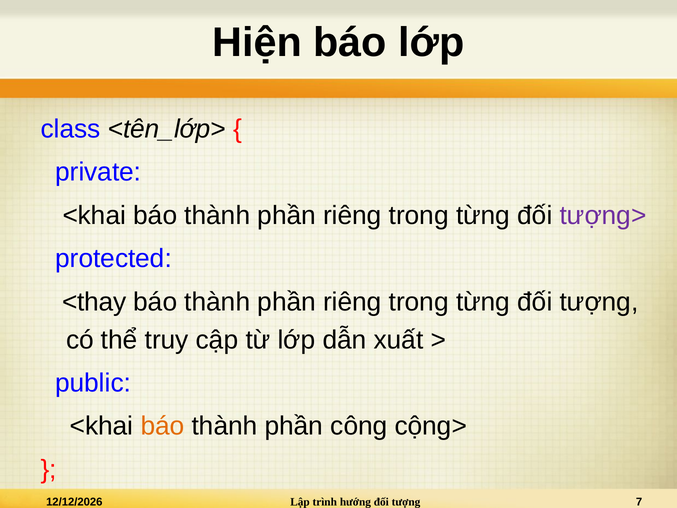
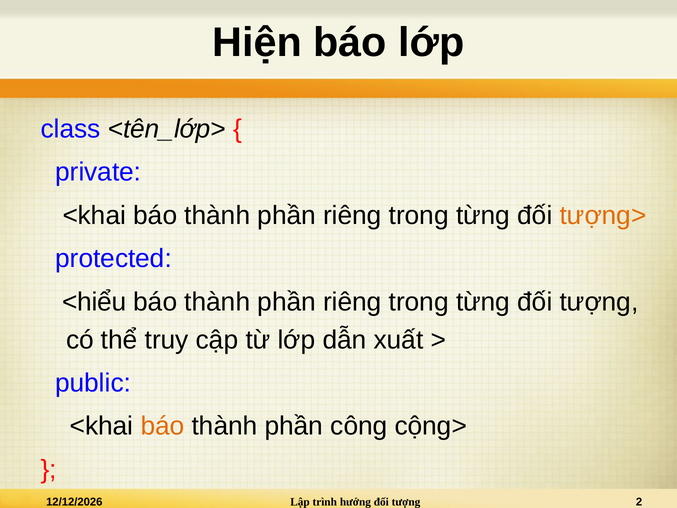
tượng> colour: purple -> orange (603, 215)
<thay: <thay -> <hiểu (94, 302)
7: 7 -> 2 (639, 502)
